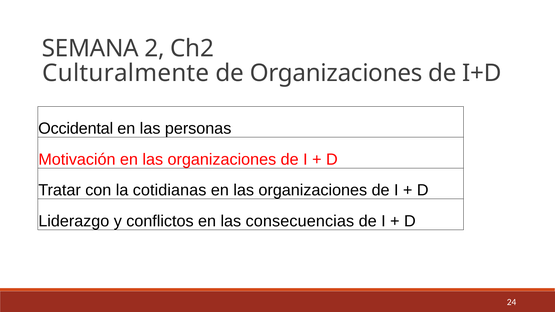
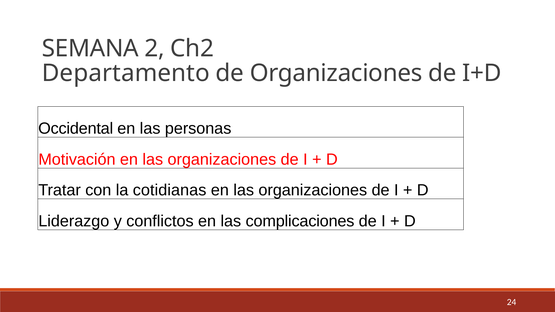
Culturalmente: Culturalmente -> Departamento (126, 73)
consecuencias: consecuencias -> complicaciones (300, 221)
